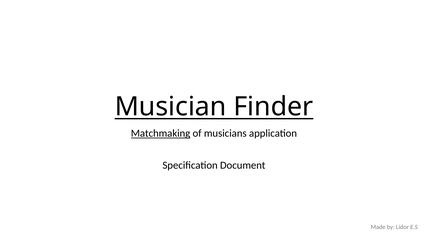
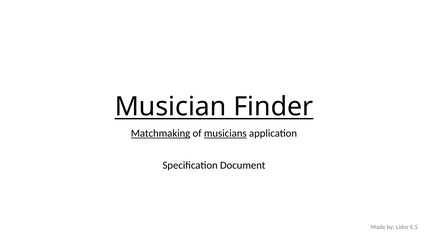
musicians underline: none -> present (225, 134)
